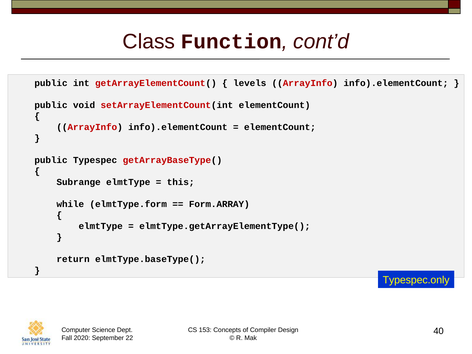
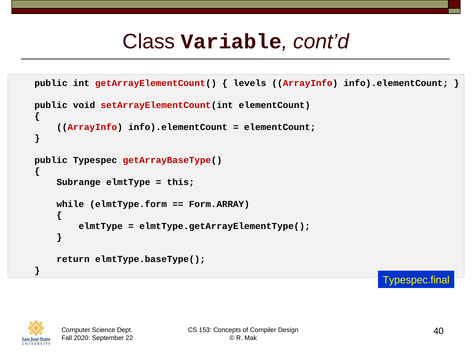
Function: Function -> Variable (231, 42)
Typespec.only: Typespec.only -> Typespec.final (416, 280)
